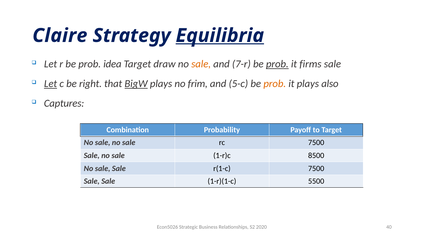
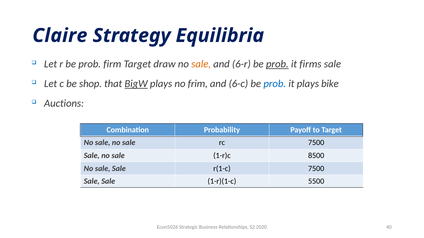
Equilibria underline: present -> none (220, 36)
idea: idea -> firm (112, 64)
7-r: 7-r -> 6-r (241, 64)
Let underline: present -> none (51, 84)
right: right -> shop (91, 84)
5-c: 5-c -> 6-c (238, 84)
prob colour: orange -> blue (275, 84)
also: also -> bike (330, 84)
Captures: Captures -> Auctions (64, 103)
